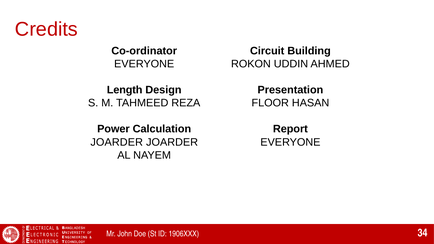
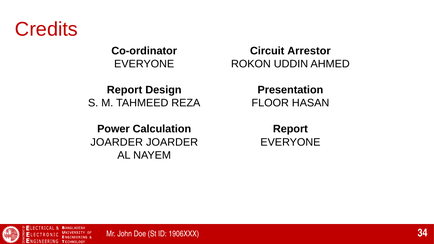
Building: Building -> Arrestor (309, 51)
Length: Length -> Report (125, 90)
